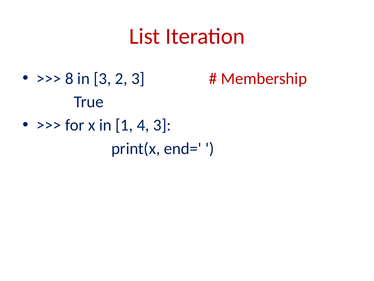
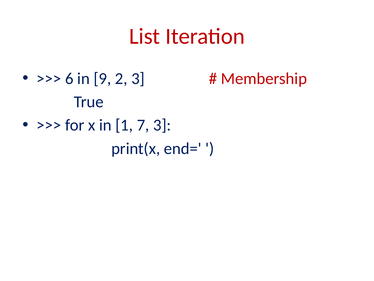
8: 8 -> 6 (69, 78)
in 3: 3 -> 9 (102, 78)
4: 4 -> 7 (143, 125)
